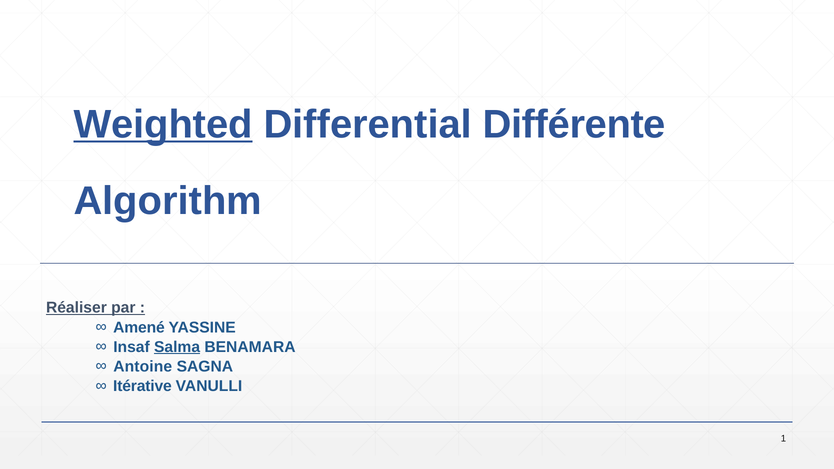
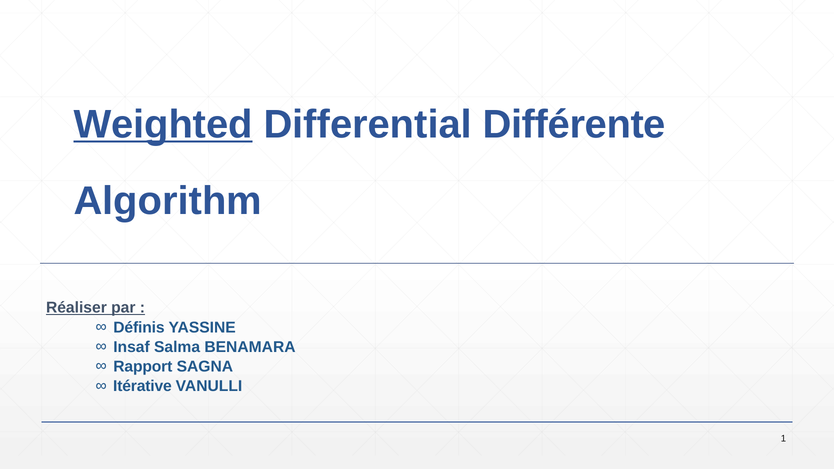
Amené: Amené -> Définis (139, 327)
Salma underline: present -> none (177, 347)
Antoine: Antoine -> Rapport (143, 367)
